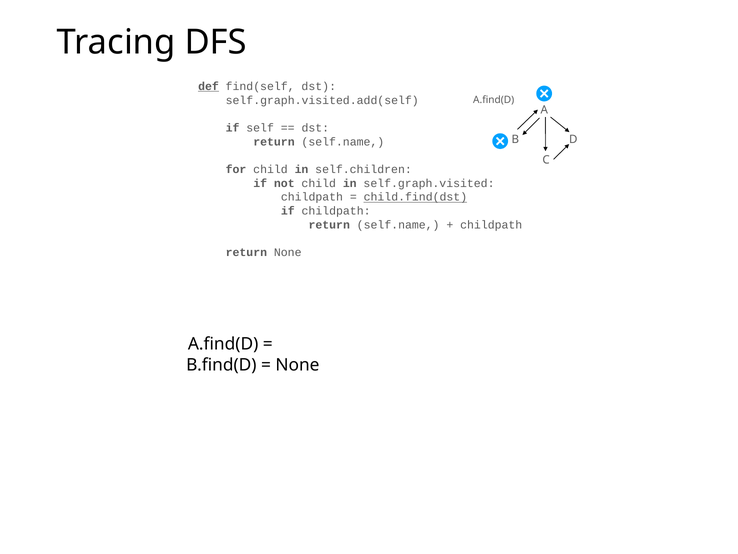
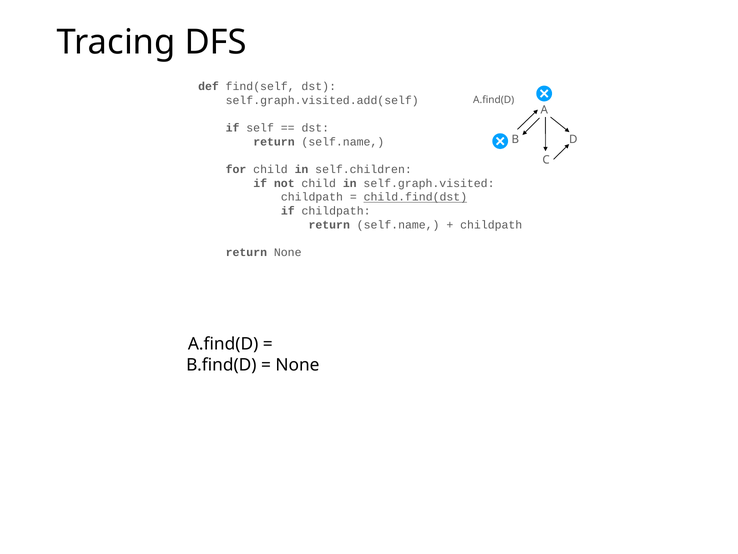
def underline: present -> none (208, 86)
